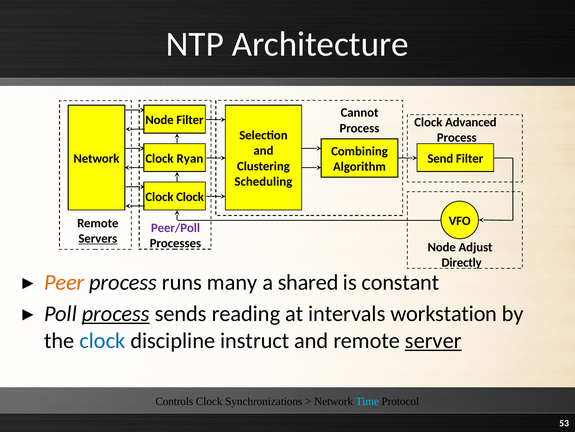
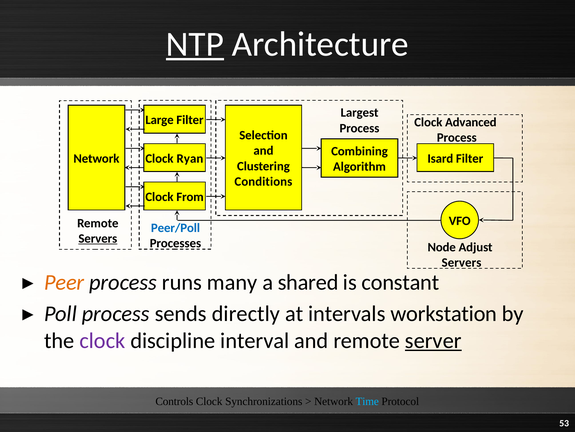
NTP underline: none -> present (195, 44)
Cannot: Cannot -> Largest (360, 113)
Node: Node -> Large (159, 120)
Send: Send -> Isard (440, 158)
Scheduling: Scheduling -> Conditions (263, 181)
Clock Clock: Clock -> From (190, 197)
Peer/Poll colour: purple -> blue (175, 228)
Directly: Directly -> Servers (461, 262)
process underline: present -> none (116, 313)
reading: reading -> directly (246, 313)
clock colour: blue -> purple (102, 340)
instruct: instruct -> interval (255, 340)
